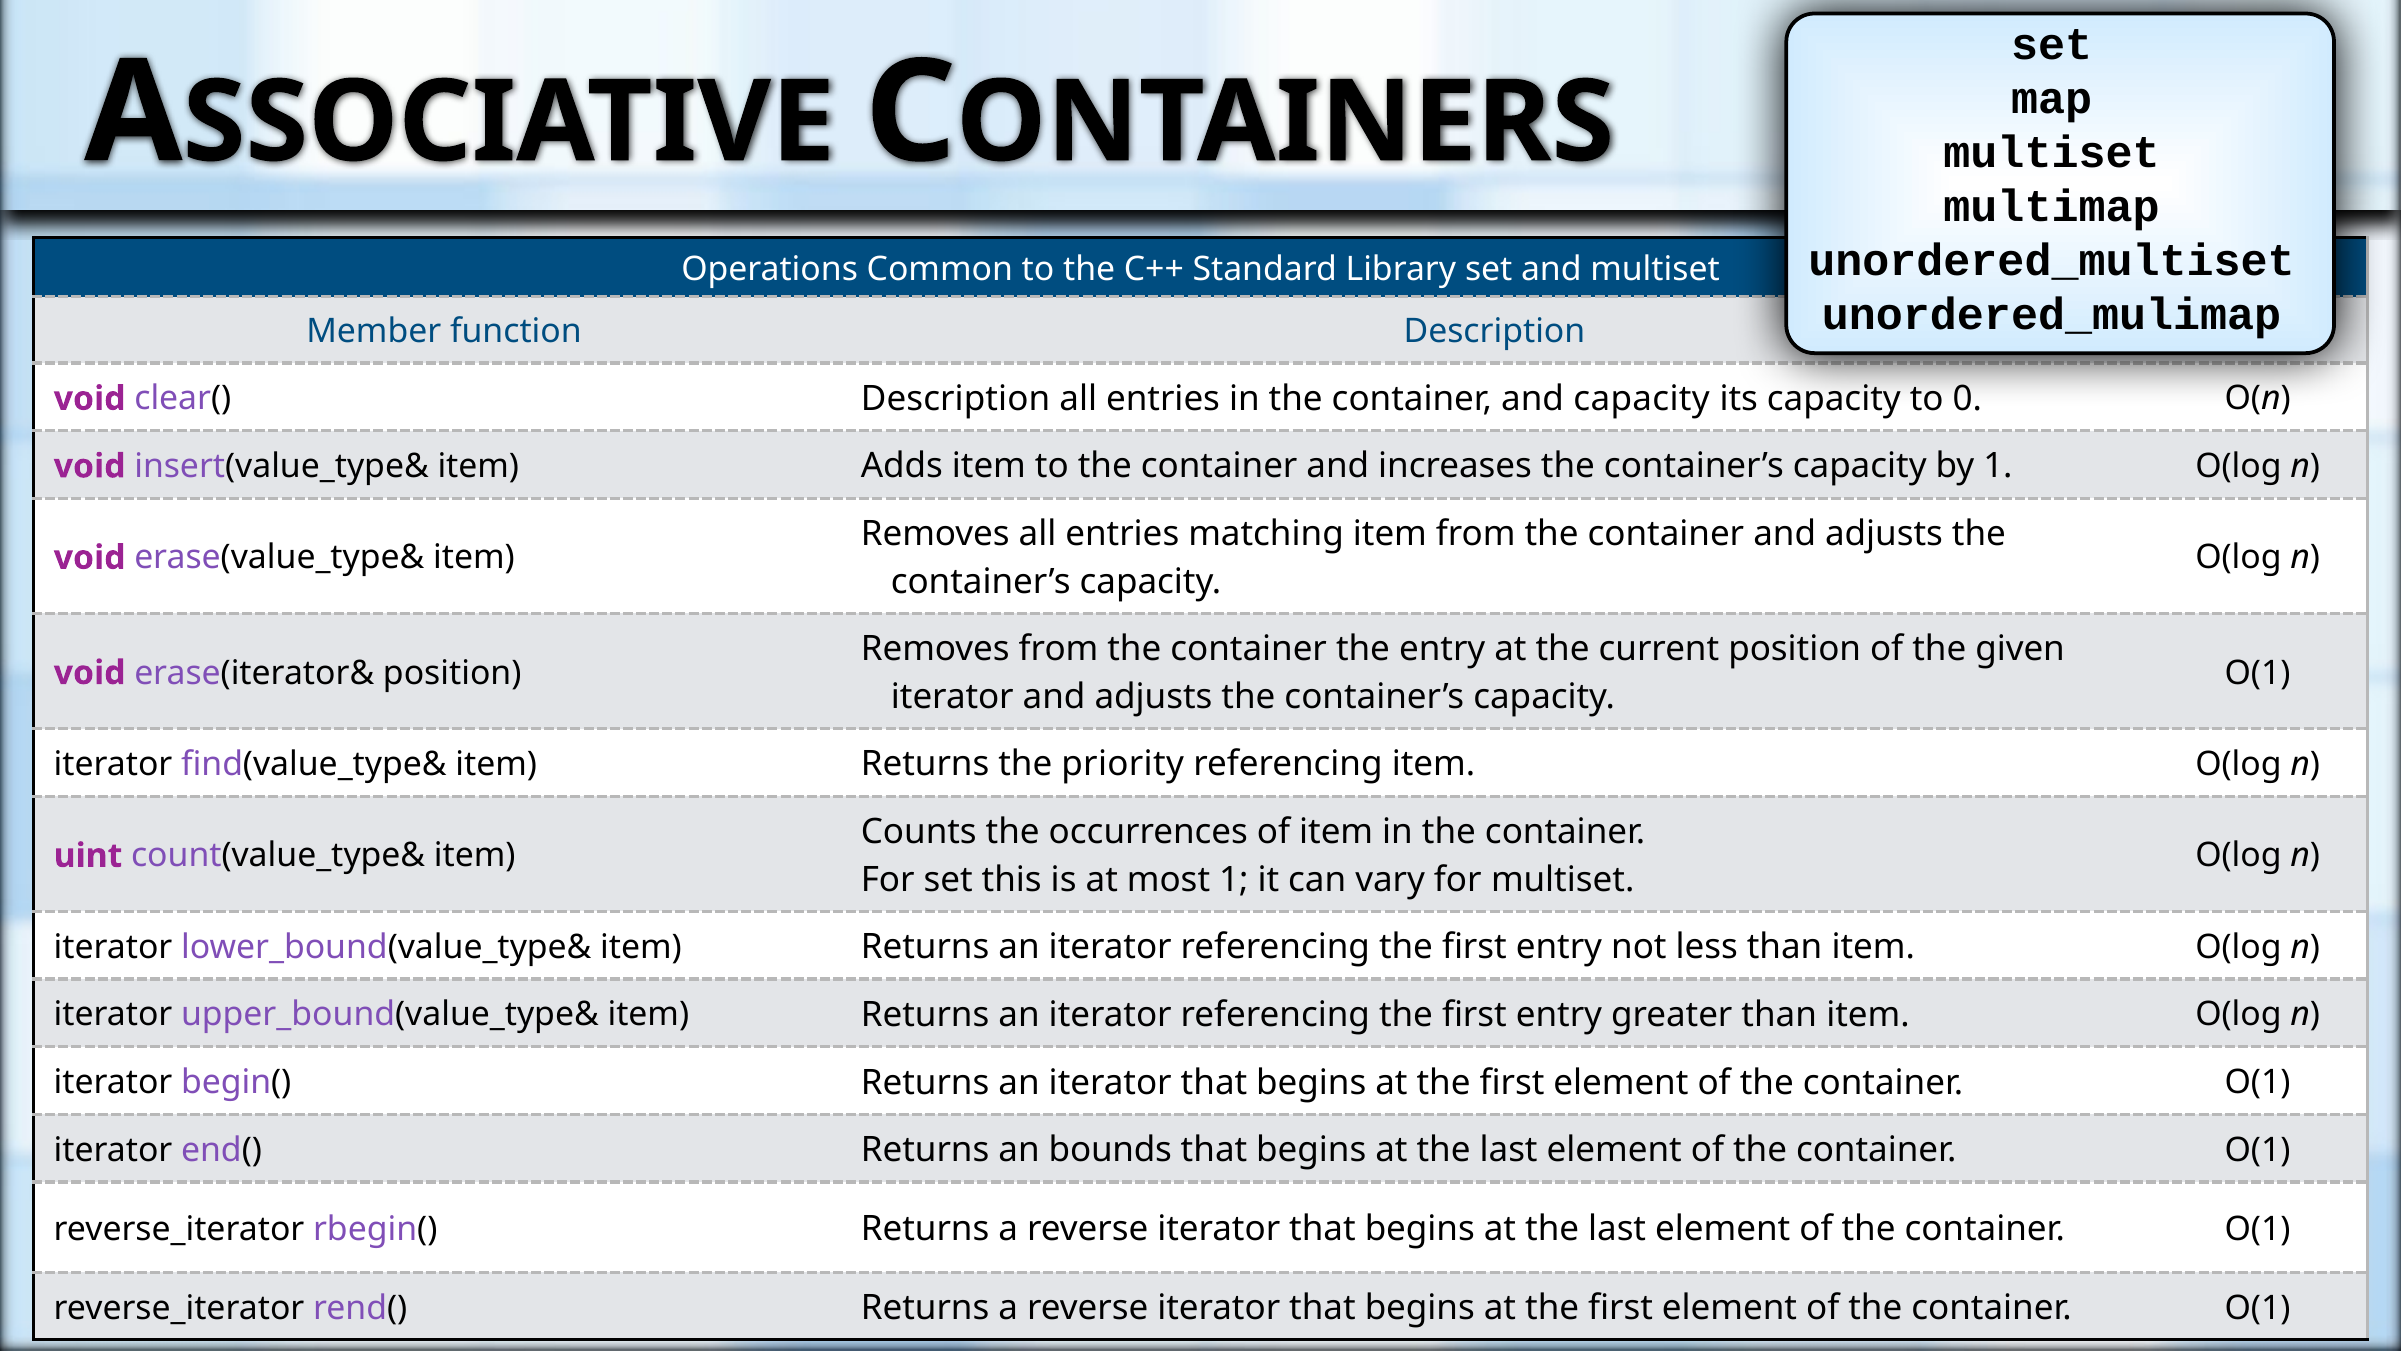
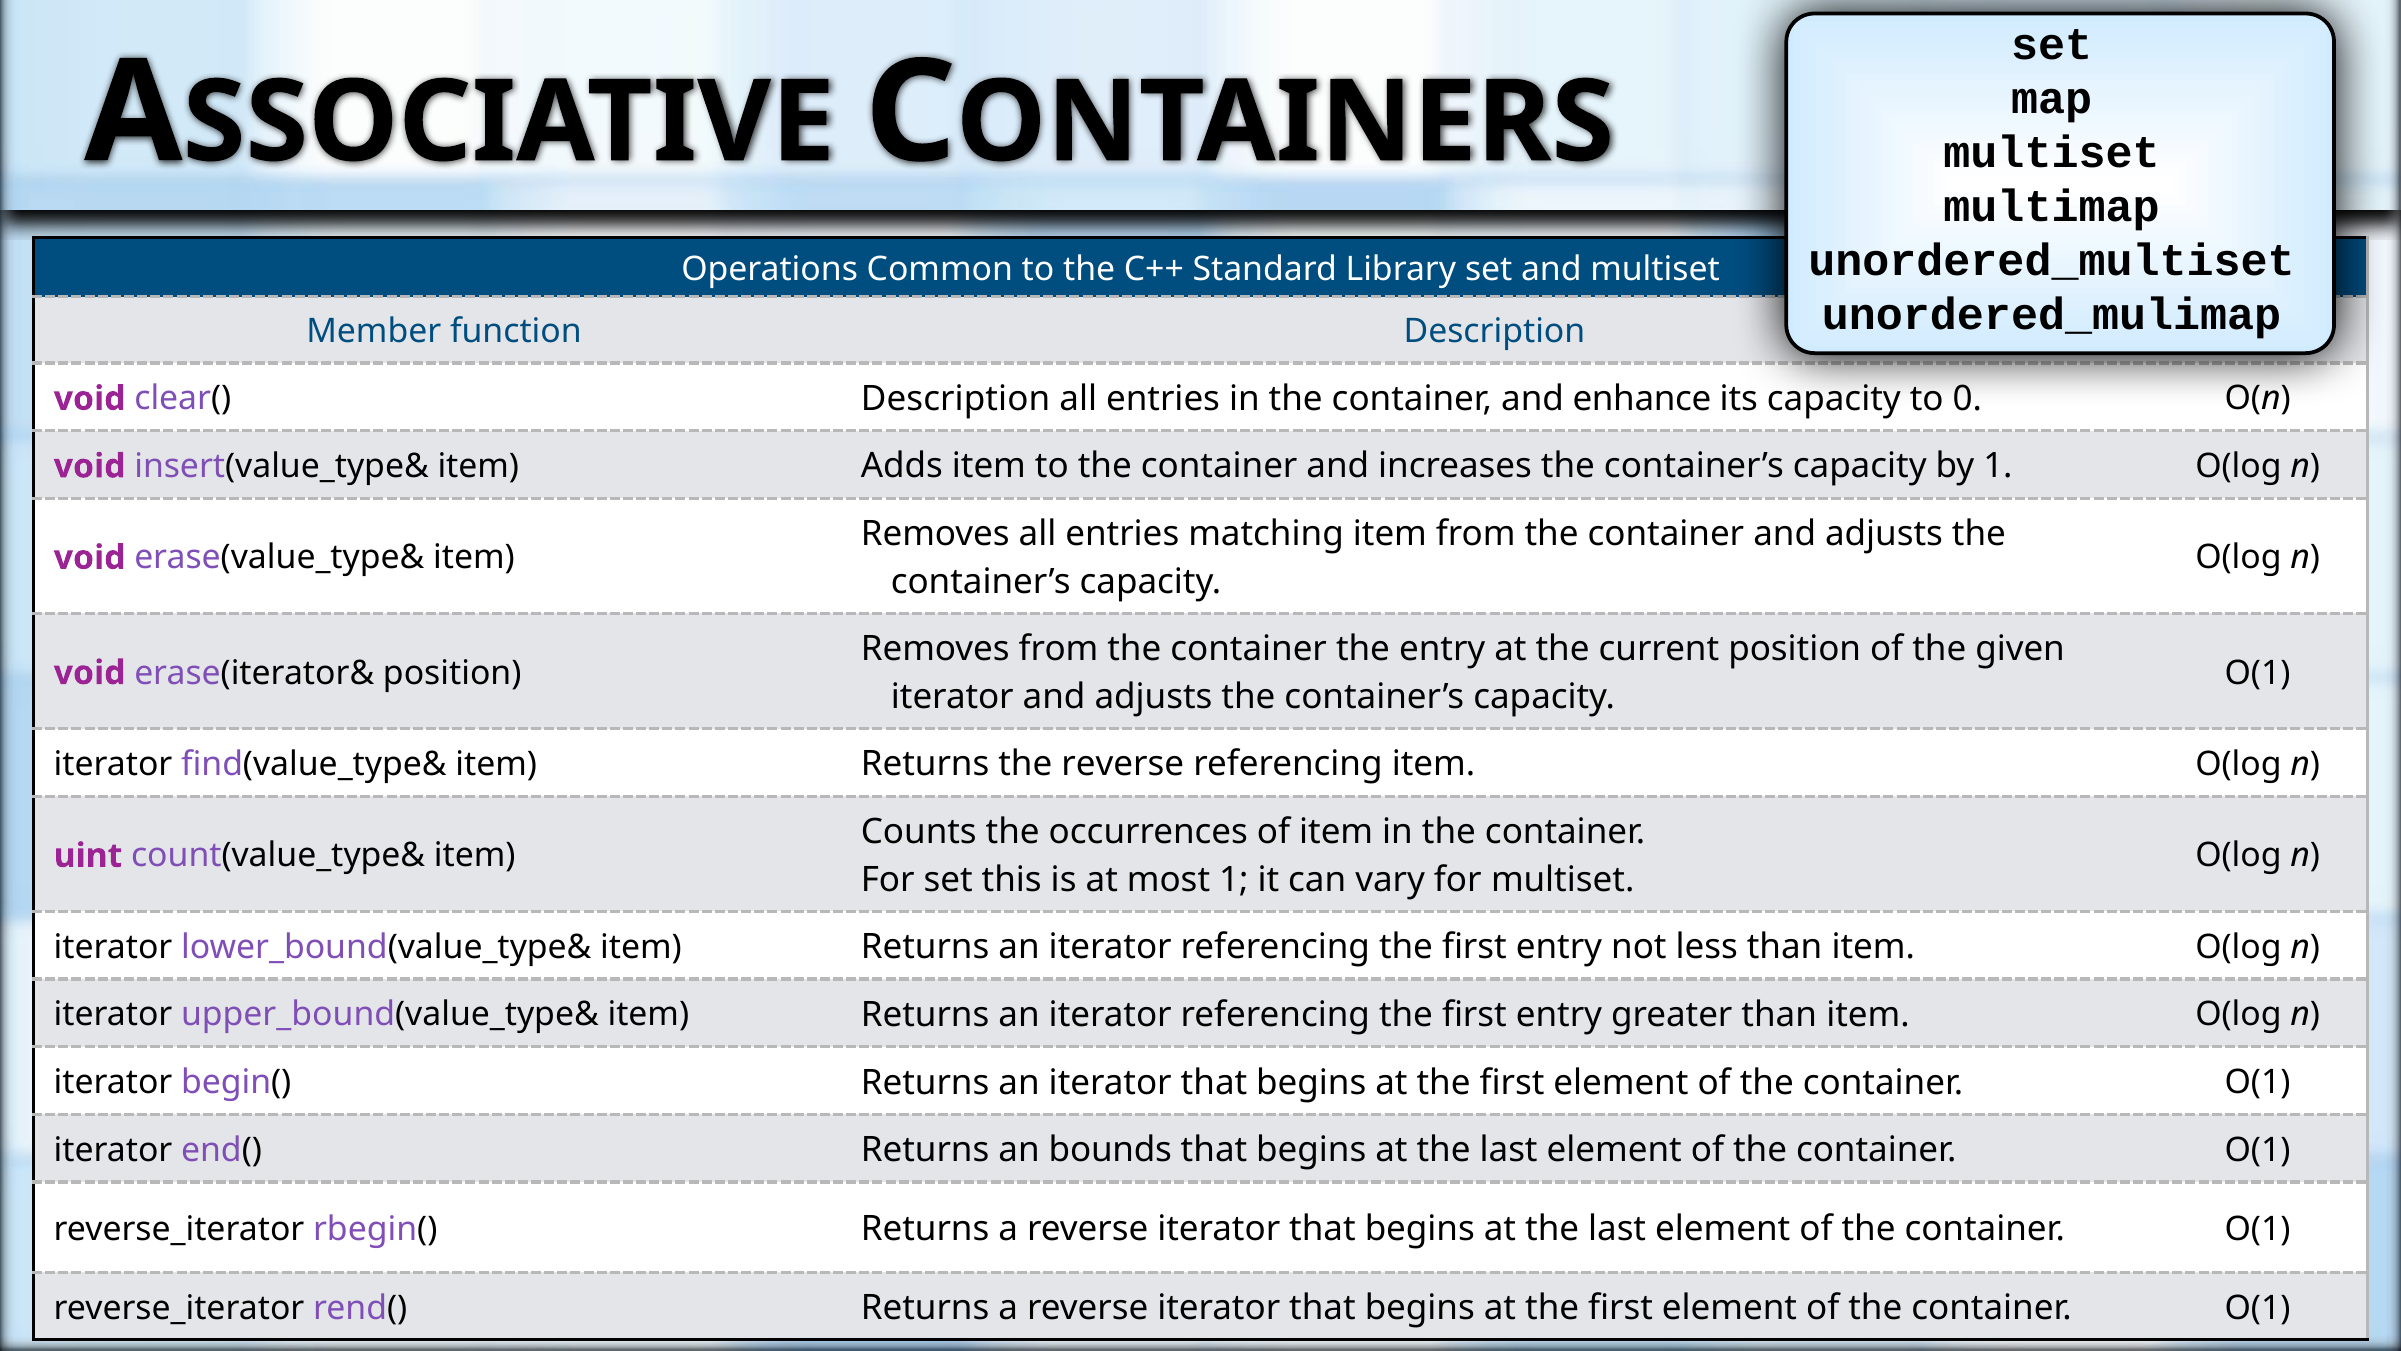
and capacity: capacity -> enhance (1642, 399)
the priority: priority -> reverse (1123, 764)
